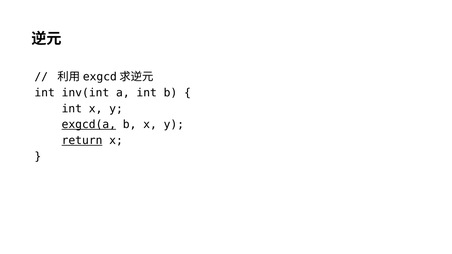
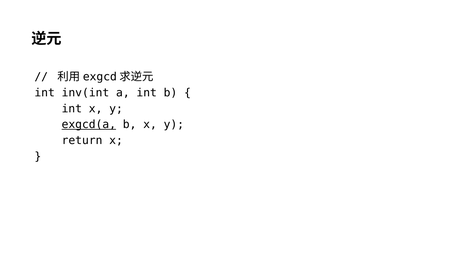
return underline: present -> none (82, 141)
